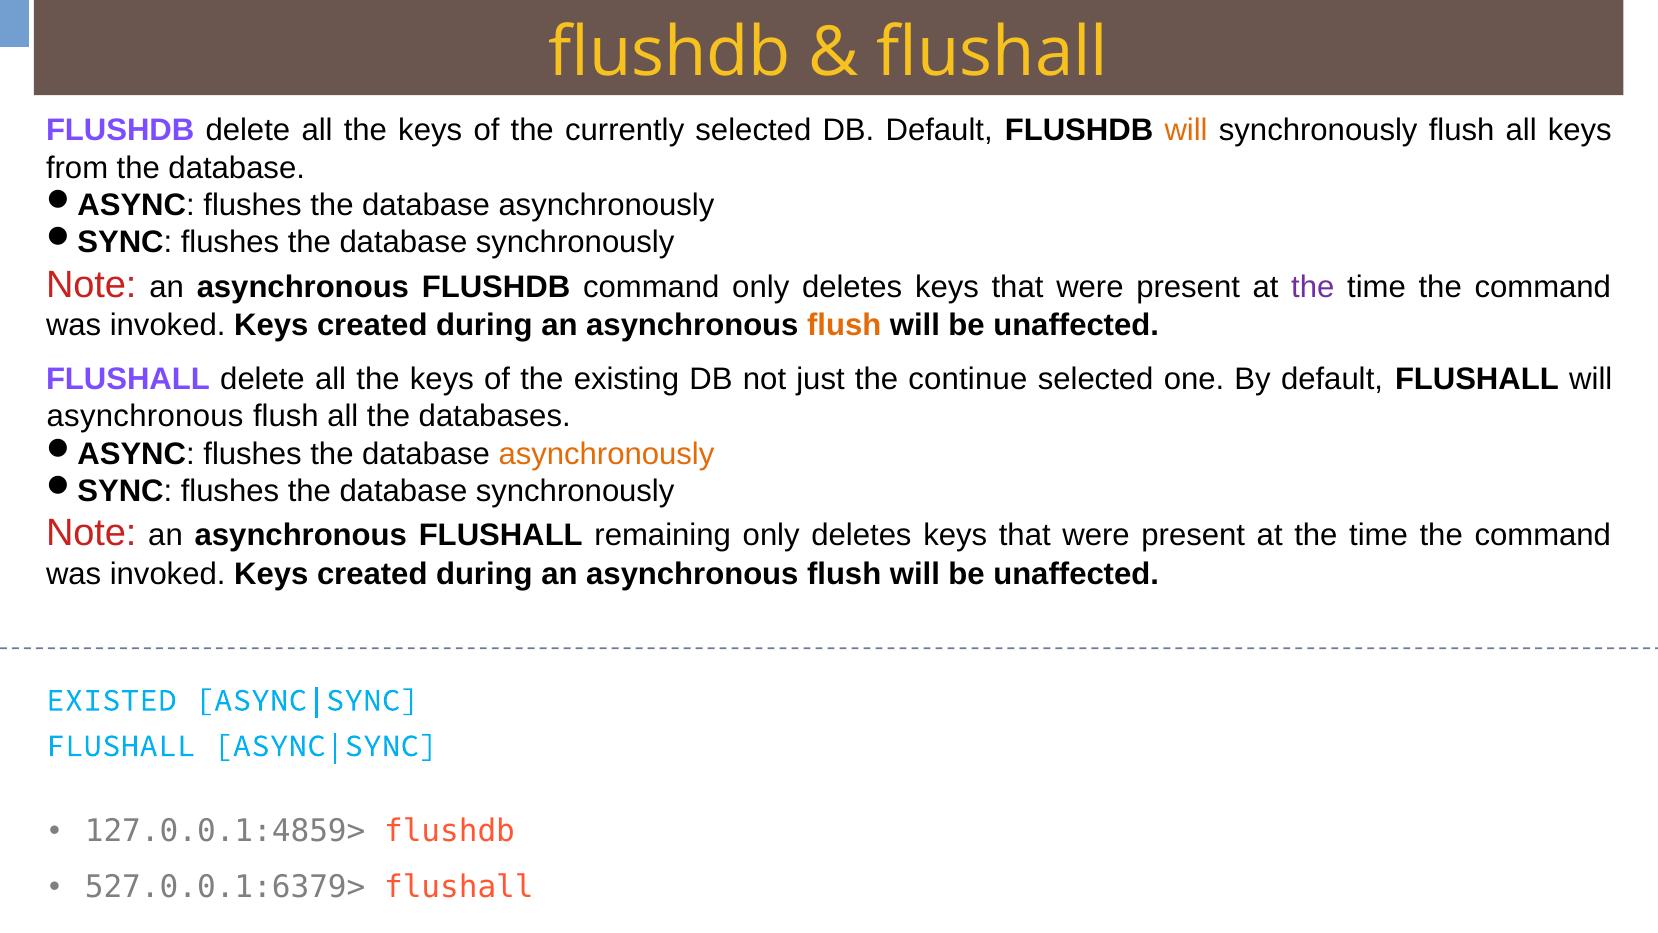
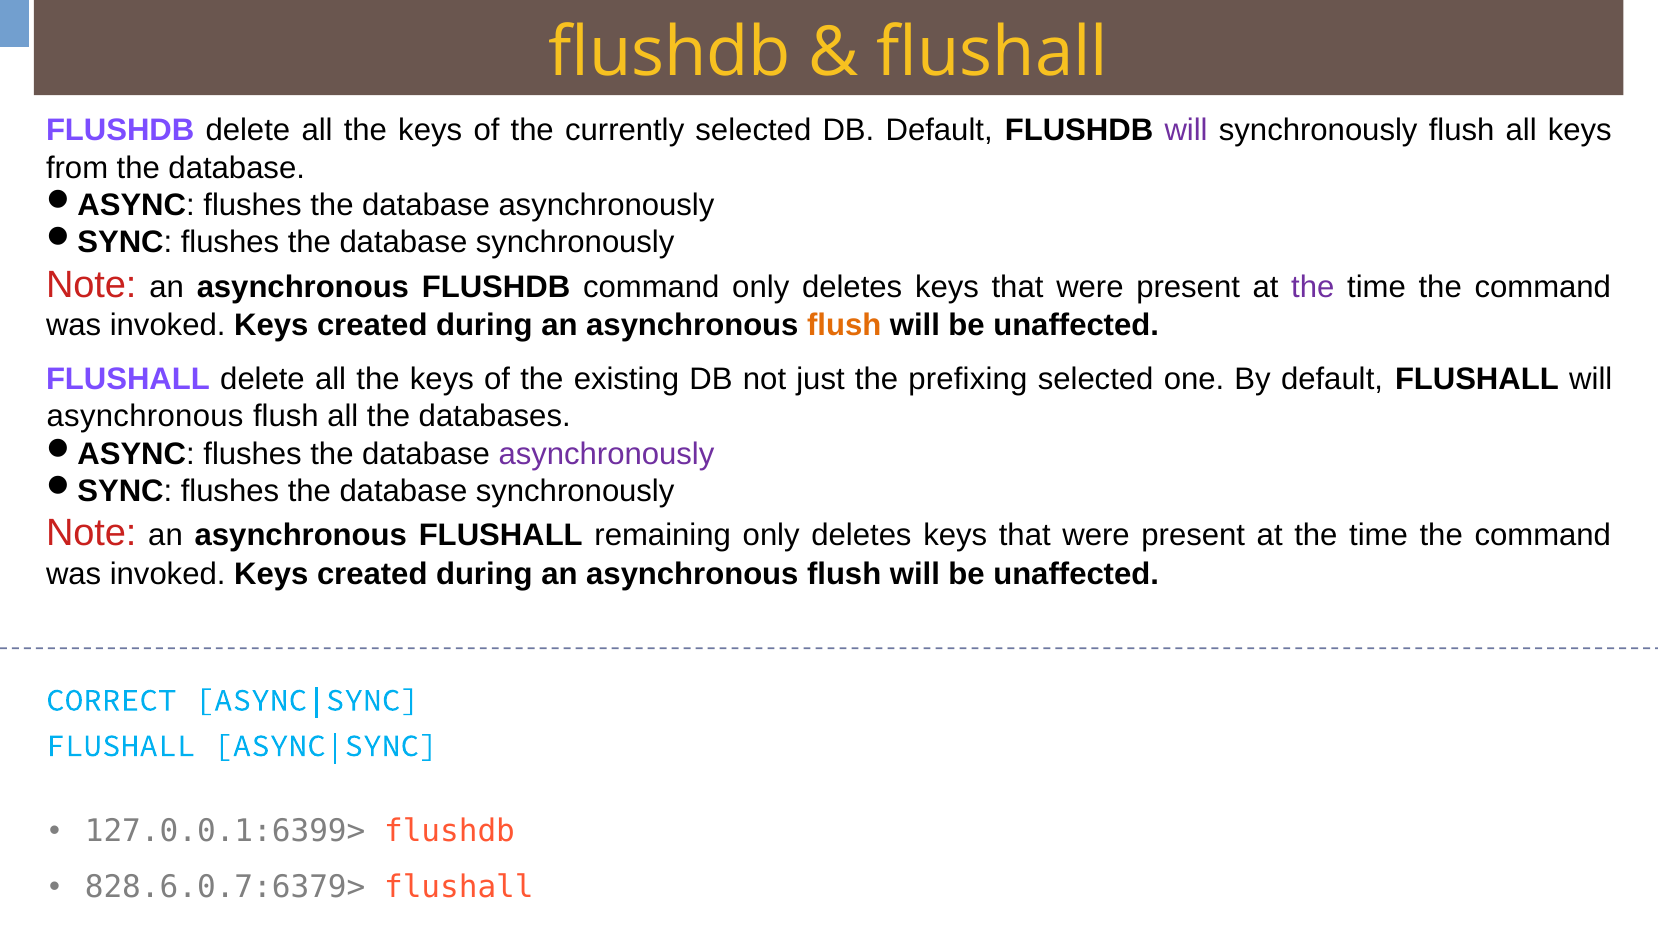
will colour: orange -> purple (1186, 131)
continue: continue -> prefixing (968, 379)
asynchronously colour: orange -> purple (606, 454)
EXISTED: EXISTED -> CORRECT (111, 700)
127.0.0.1:4859>: 127.0.0.1:4859> -> 127.0.0.1:6399> (225, 831)
527.0.0.1:6379>: 527.0.0.1:6379> -> 828.6.0.7:6379> (225, 887)
